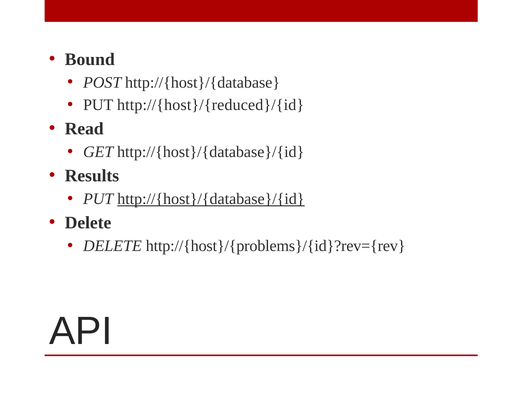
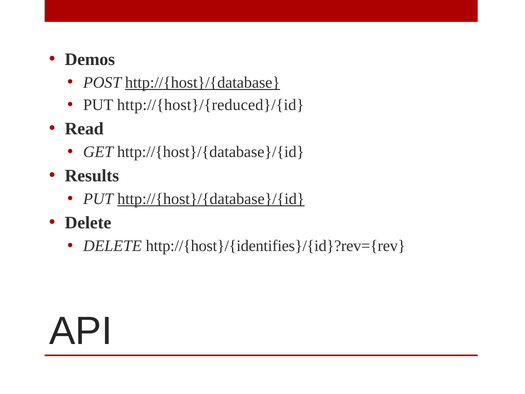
Bound: Bound -> Demos (90, 59)
http://{host}/{database underline: none -> present (203, 83)
http://{host}/{problems}/{id}?rev={rev: http://{host}/{problems}/{id}?rev={rev -> http://{host}/{identifies}/{id}?rev={rev (276, 246)
